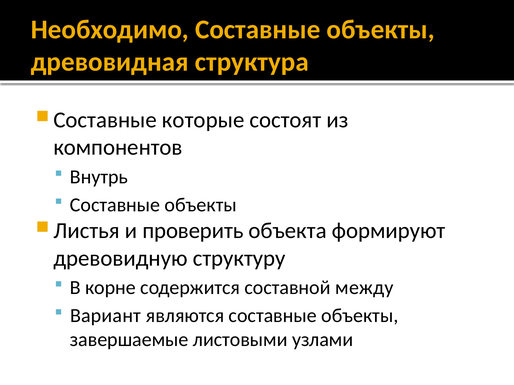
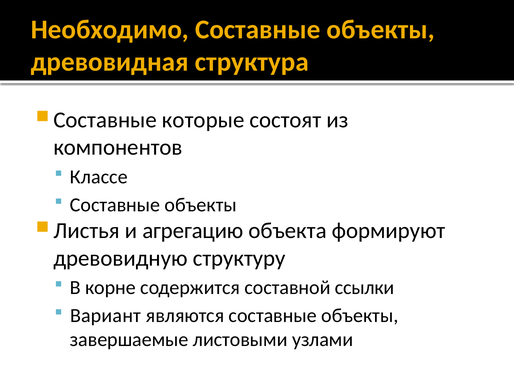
Внутрь: Внутрь -> Классе (99, 177)
проверить: проверить -> агрегацию (193, 231)
между: между -> ссылки (365, 288)
